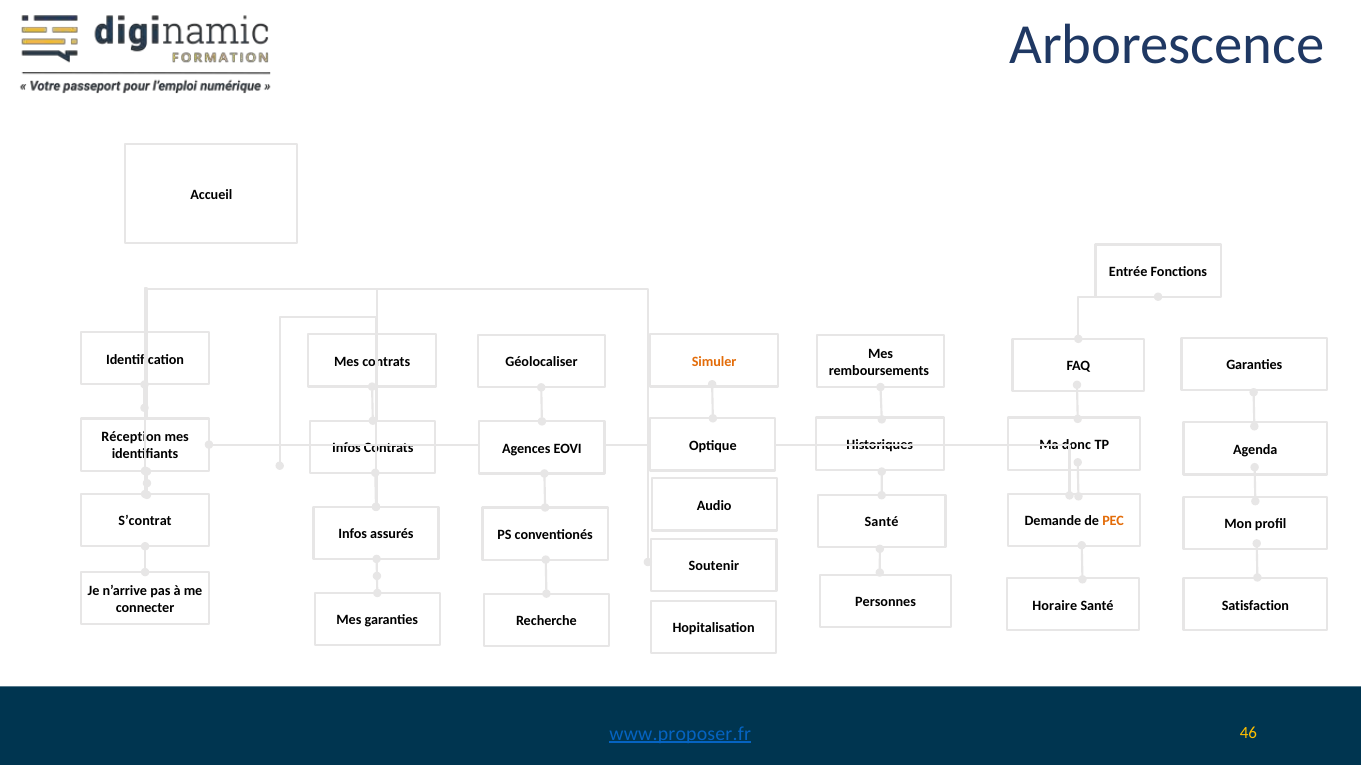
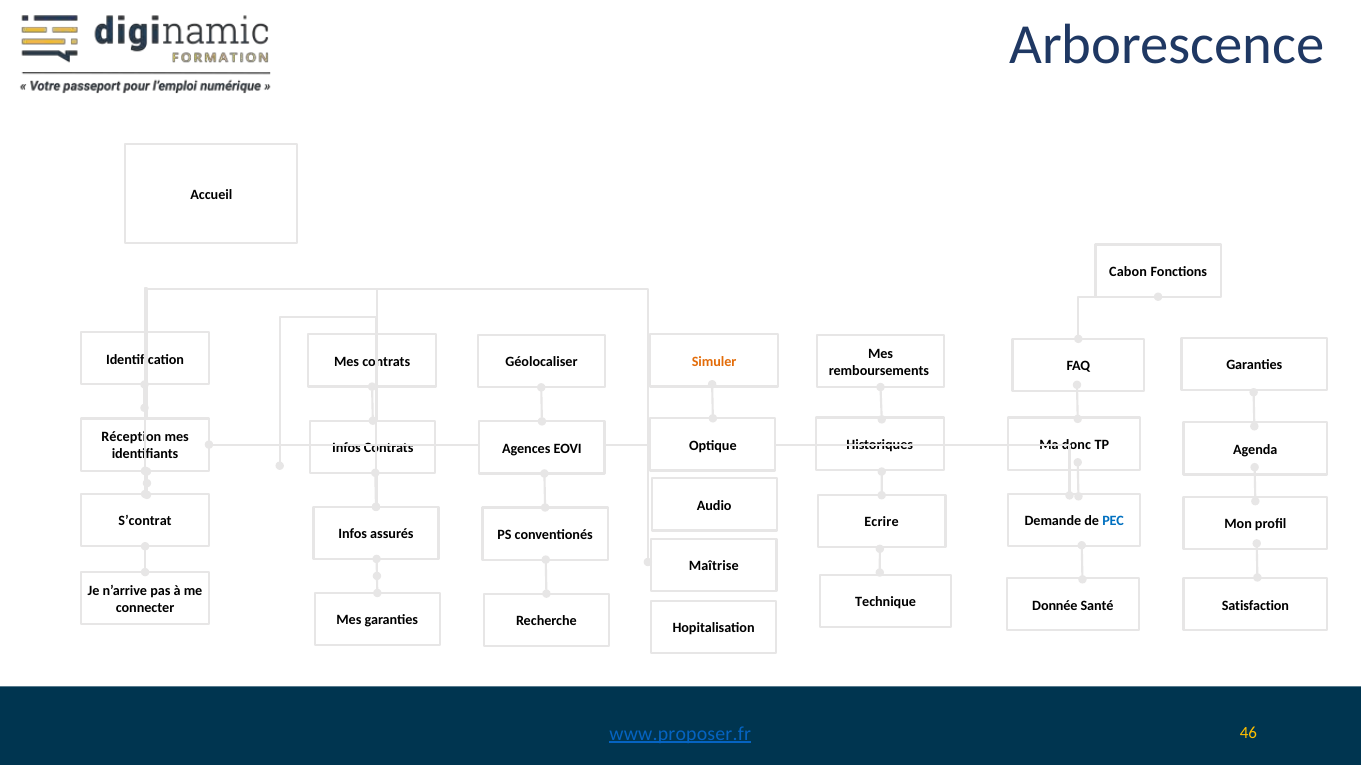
Entrée: Entrée -> Cabon (1128, 272)
PEC colour: orange -> blue (1113, 522)
Santé: Santé -> Ecrire (882, 523)
Soutenir: Soutenir -> Maîtrise (714, 566)
Personnes: Personnes -> Technique (886, 603)
Horaire: Horaire -> Donnée (1055, 606)
